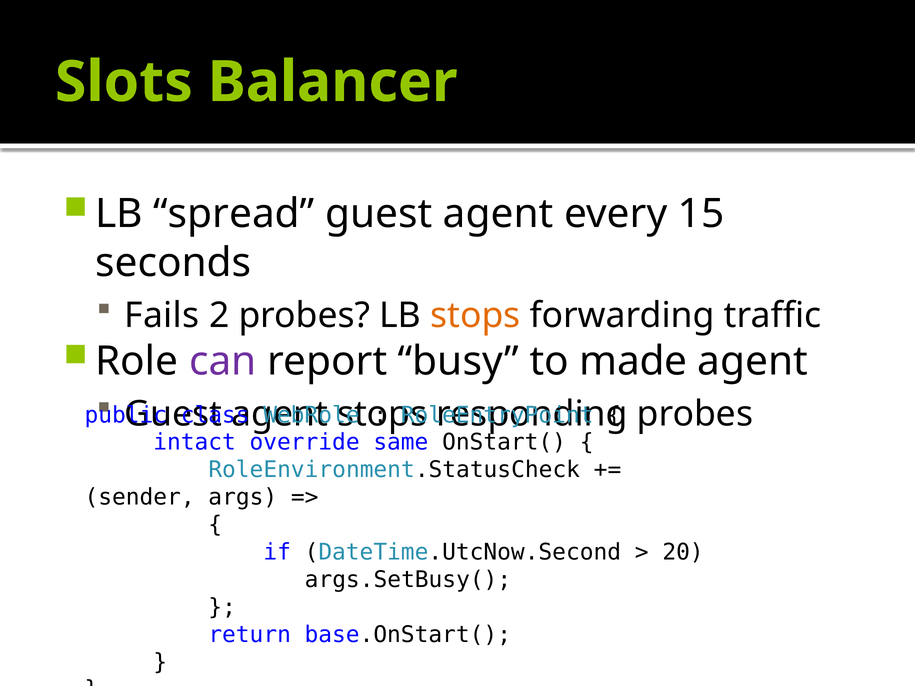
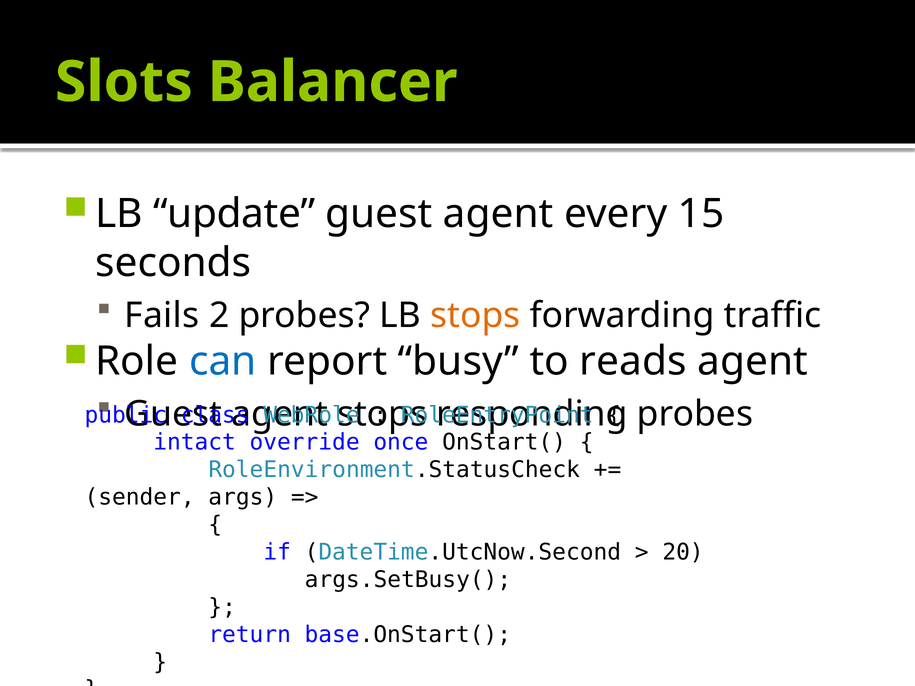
spread: spread -> update (234, 214)
can colour: purple -> blue (223, 362)
made: made -> reads (633, 362)
same: same -> once (401, 443)
